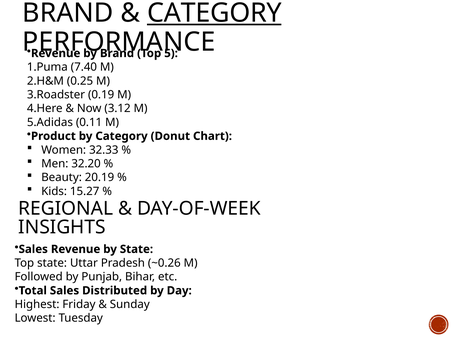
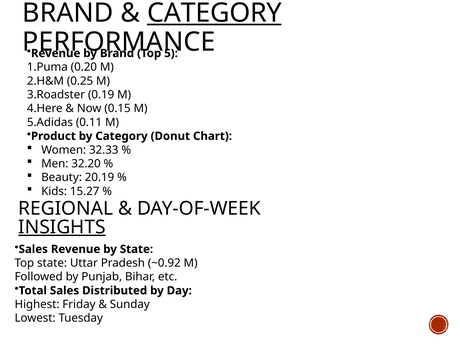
7.40: 7.40 -> 0.20 (84, 67)
3.12: 3.12 -> 0.15 (118, 109)
INSIGHTS underline: none -> present (62, 227)
~0.26: ~0.26 -> ~0.92 (164, 263)
